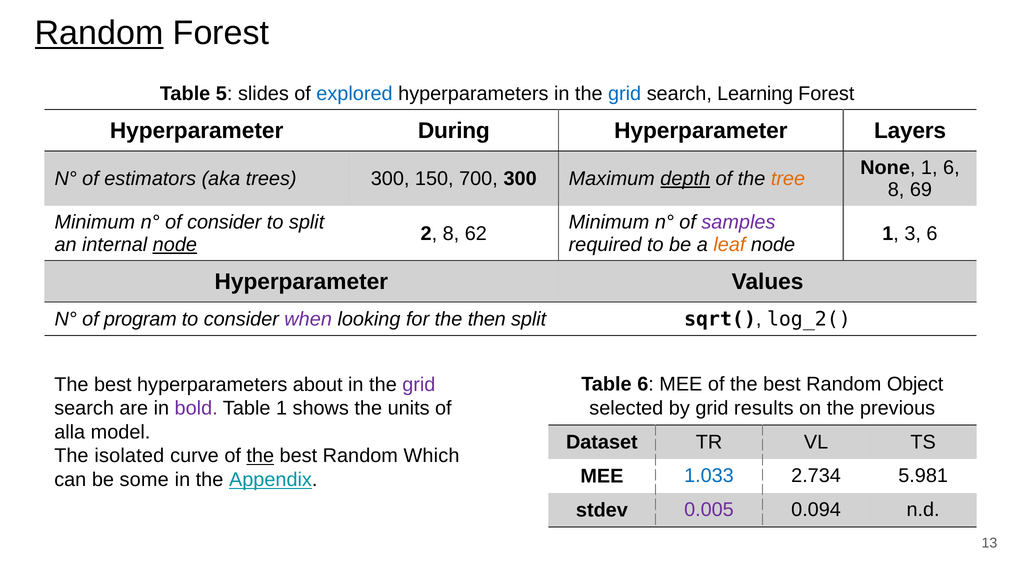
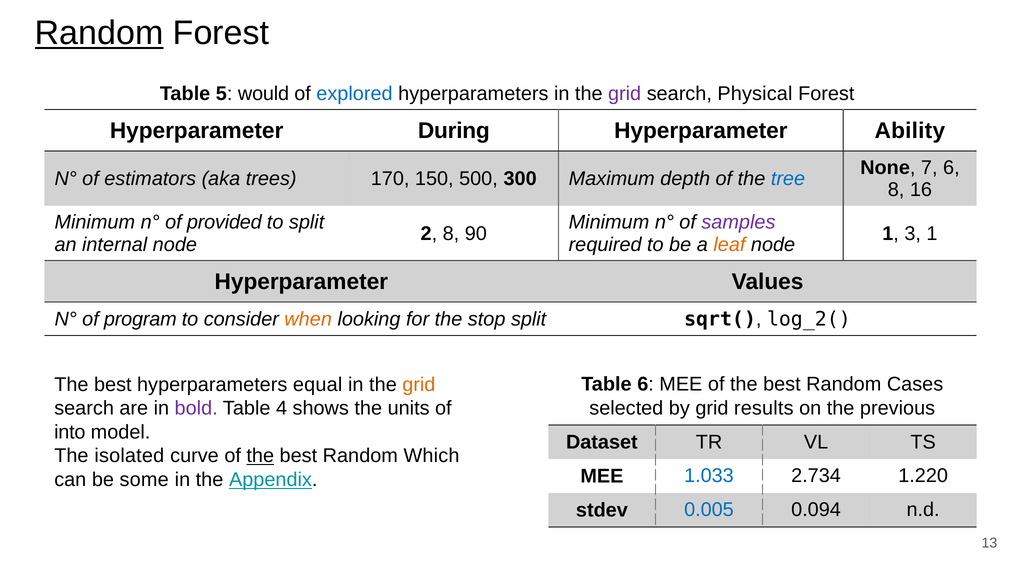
slides: slides -> would (264, 94)
grid colour: blue -> purple (625, 94)
Learning: Learning -> Physical (755, 94)
Layers: Layers -> Ability (910, 131)
None 1: 1 -> 7 (929, 168)
trees 300: 300 -> 170 (390, 179)
700: 700 -> 500 (478, 179)
depth underline: present -> none (685, 179)
tree colour: orange -> blue (788, 179)
69: 69 -> 16 (921, 190)
of consider: consider -> provided (224, 223)
62: 62 -> 90 (476, 234)
3 6: 6 -> 1 (932, 234)
node underline: present -> none (175, 245)
when colour: purple -> orange (308, 319)
then: then -> stop (487, 319)
about: about -> equal (318, 385)
grid colour: purple -> orange (419, 385)
Object: Object -> Cases (915, 385)
Table 1: 1 -> 4 (282, 409)
alla: alla -> into (70, 432)
5.981: 5.981 -> 1.220 (923, 476)
0.005 colour: purple -> blue (709, 510)
